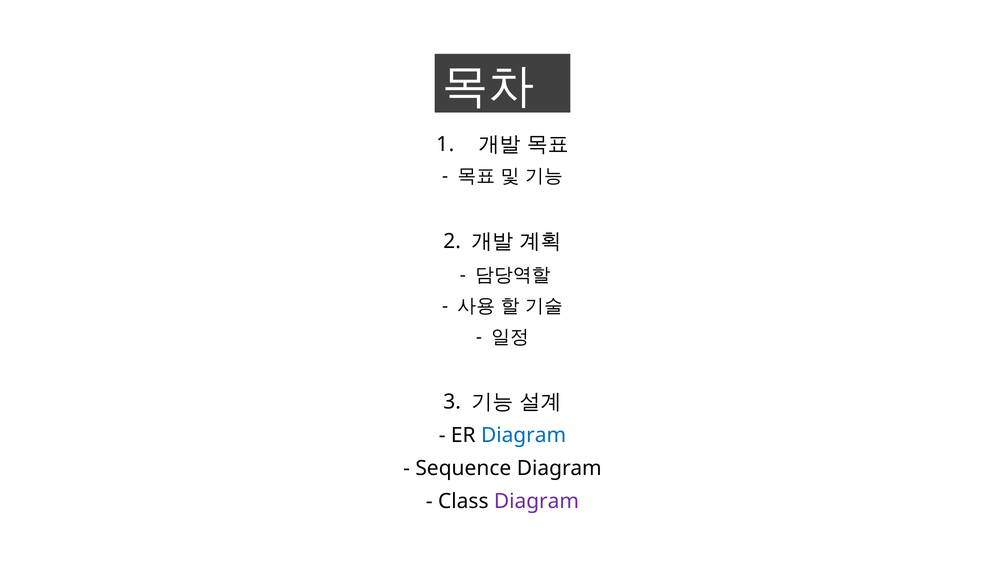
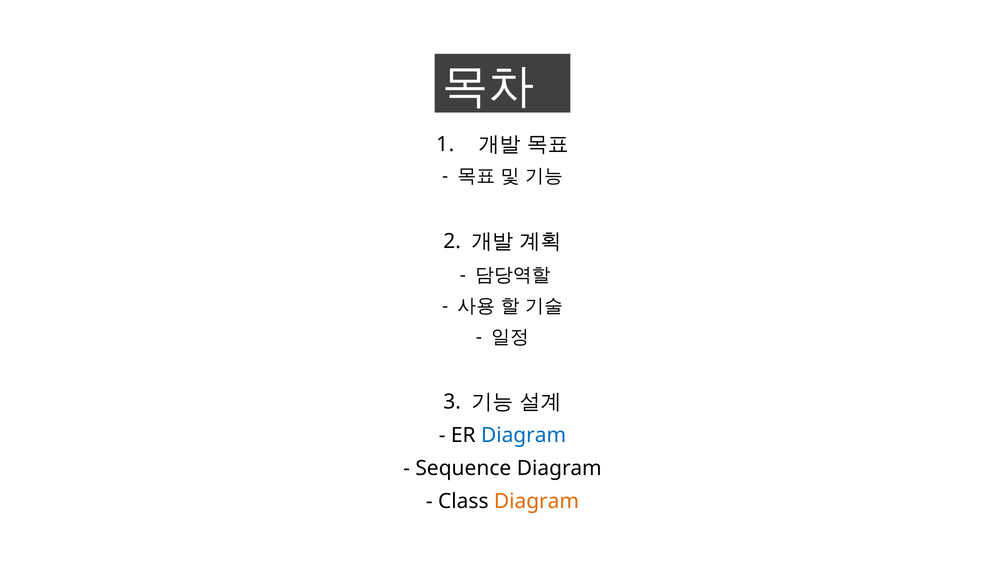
Diagram colour: purple -> orange (536, 502)
